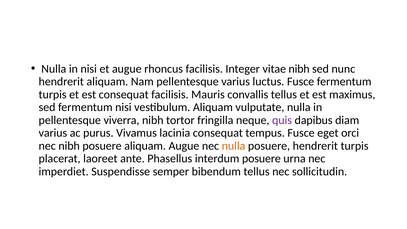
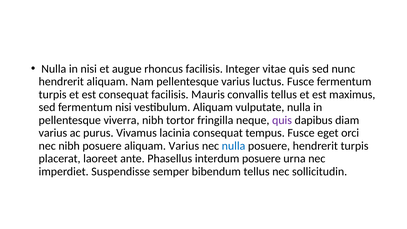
vitae nibh: nibh -> quis (299, 69)
aliquam Augue: Augue -> Varius (184, 146)
nulla colour: orange -> blue (234, 146)
